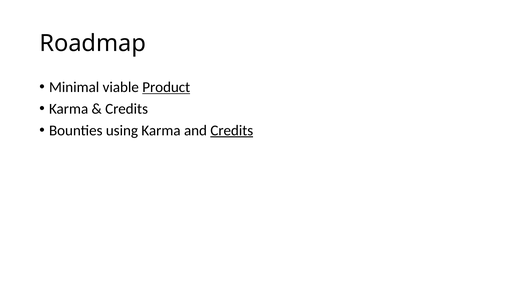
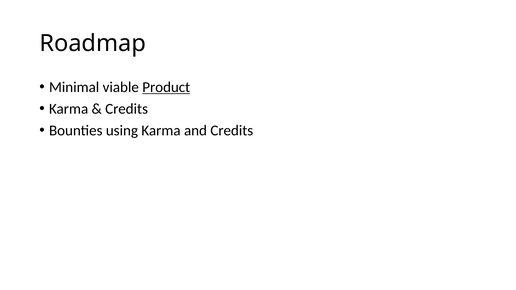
Credits underline: present -> none (232, 131)
